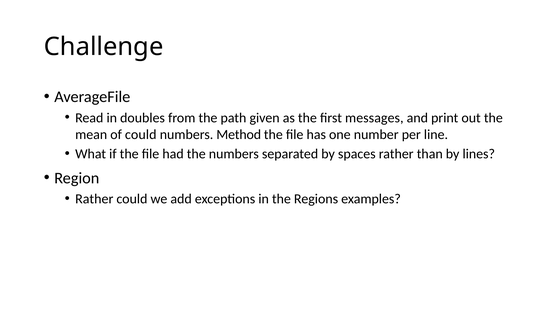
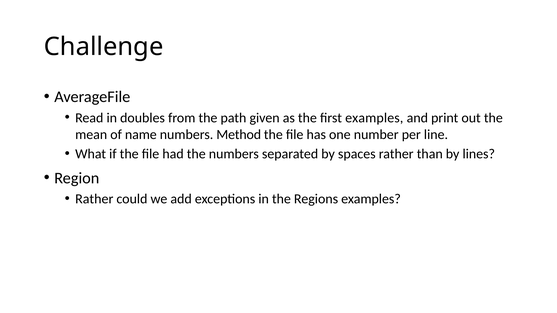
first messages: messages -> examples (374, 118)
of could: could -> name (141, 135)
